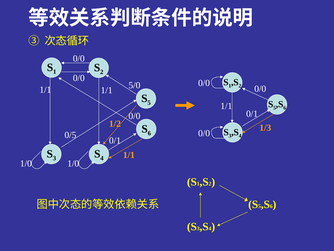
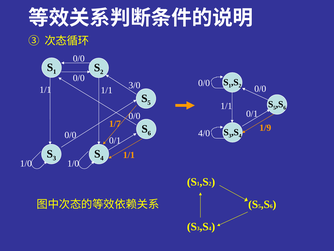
5/0: 5/0 -> 3/0 (134, 85)
1/2: 1/2 -> 1/7 (115, 124)
1/3: 1/3 -> 1/9 (265, 128)
0/0: 0/0 -> 4/0 (204, 133)
0/5: 0/5 -> 0/0 (70, 135)
